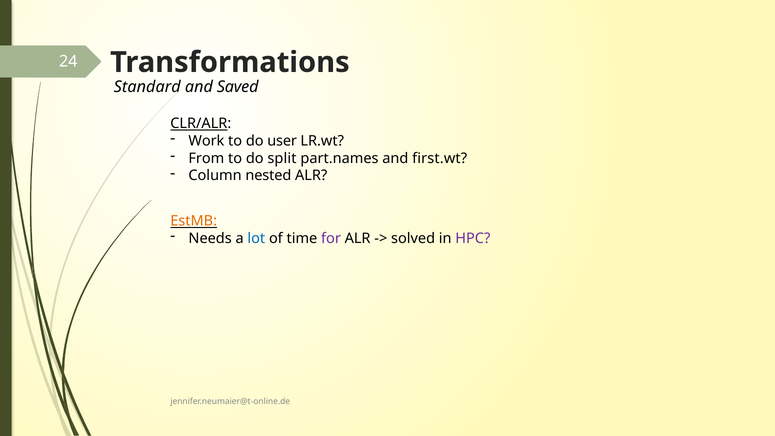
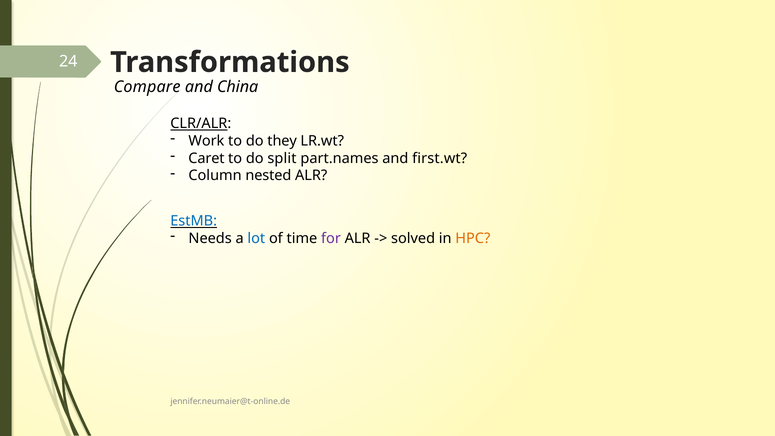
Standard: Standard -> Compare (147, 87)
Saved: Saved -> China (238, 87)
user: user -> they (282, 141)
From: From -> Caret (206, 158)
EstMB colour: orange -> blue (194, 221)
HPC colour: purple -> orange (473, 238)
